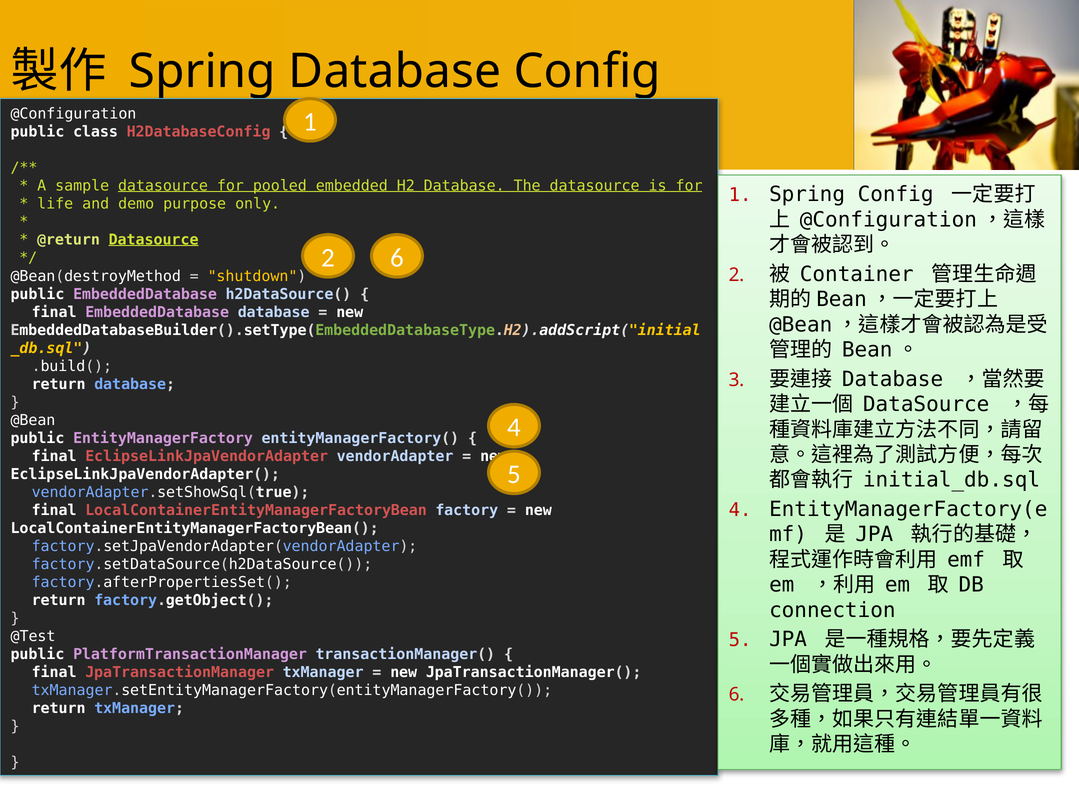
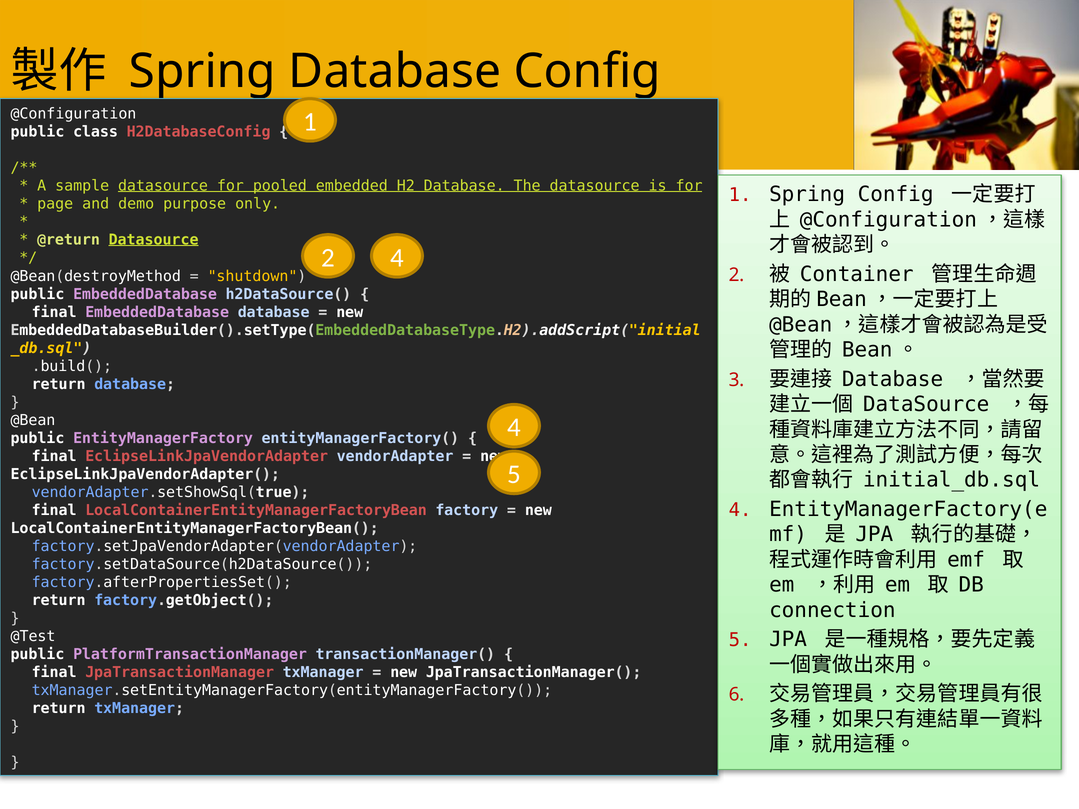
life: life -> page (55, 204)
2 6: 6 -> 4 (397, 258)
